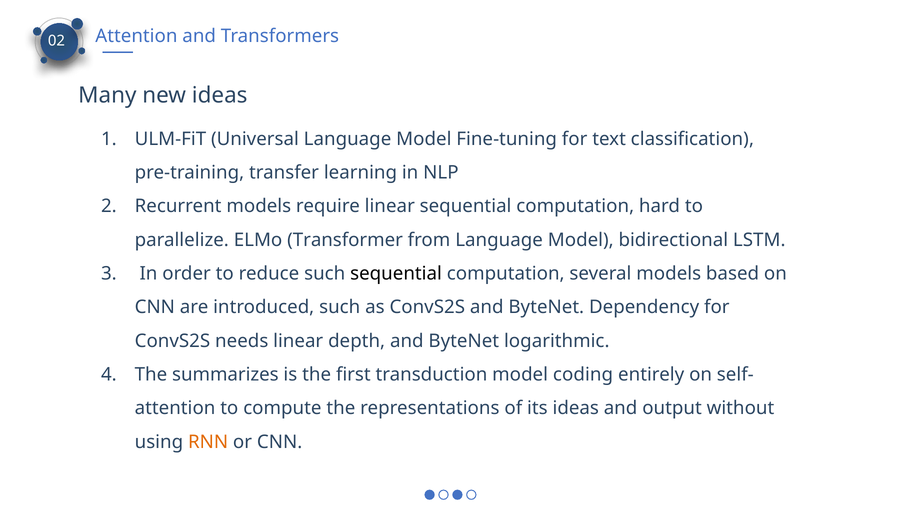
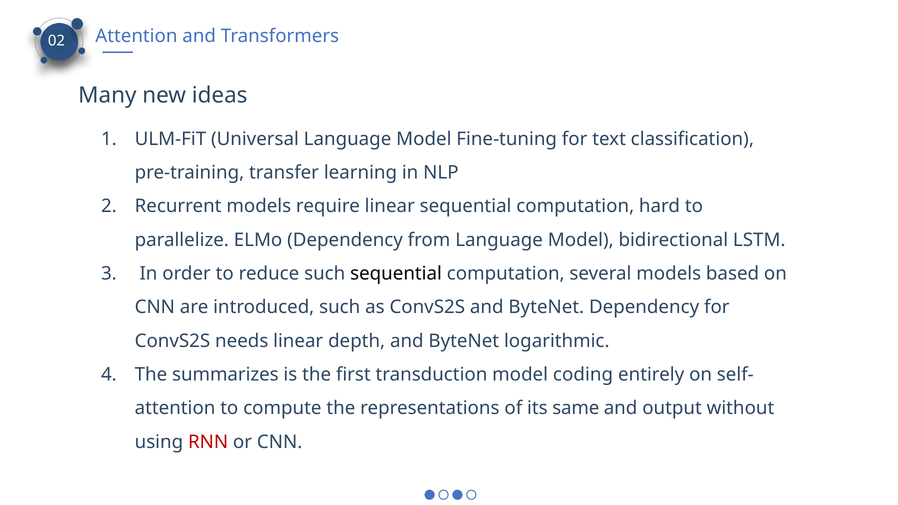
ELMo Transformer: Transformer -> Dependency (345, 240)
its ideas: ideas -> same (576, 408)
RNN colour: orange -> red (208, 442)
